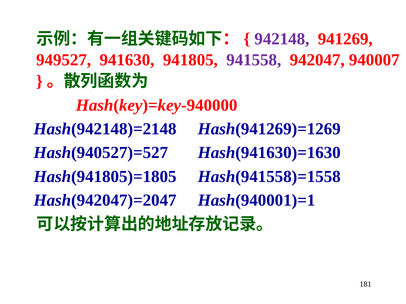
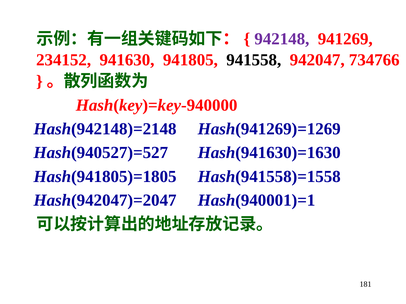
949527: 949527 -> 234152 (64, 60)
941558 colour: purple -> black (254, 60)
940007: 940007 -> 734766 (374, 60)
